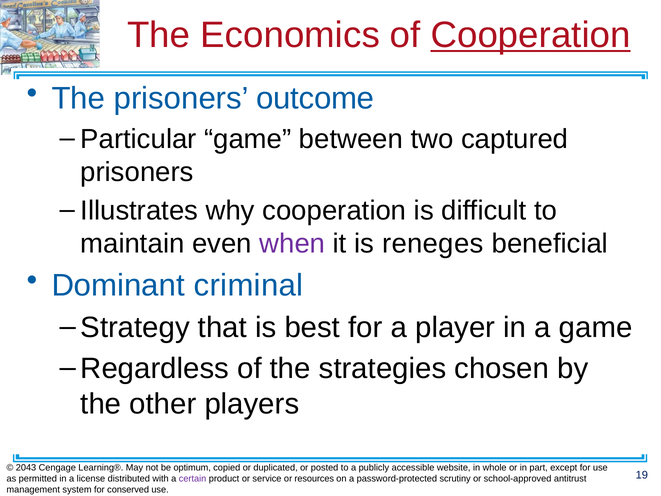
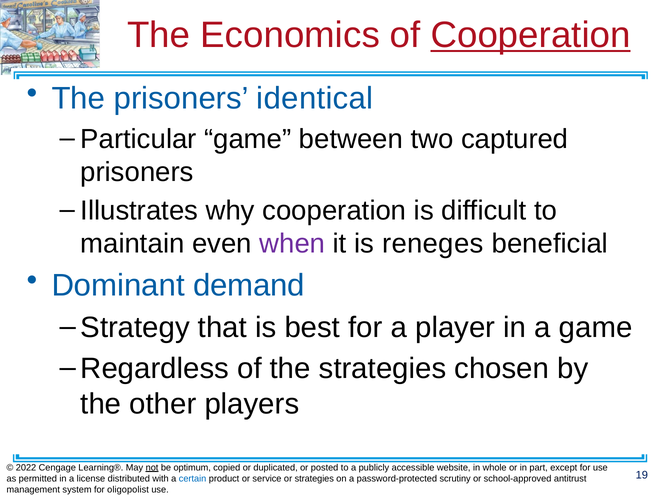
outcome: outcome -> identical (315, 98)
criminal: criminal -> demand (249, 285)
2043: 2043 -> 2022 (26, 467)
not underline: none -> present (152, 467)
certain colour: purple -> blue (193, 478)
or resources: resources -> strategies (314, 478)
conserved: conserved -> oligopolist (128, 489)
